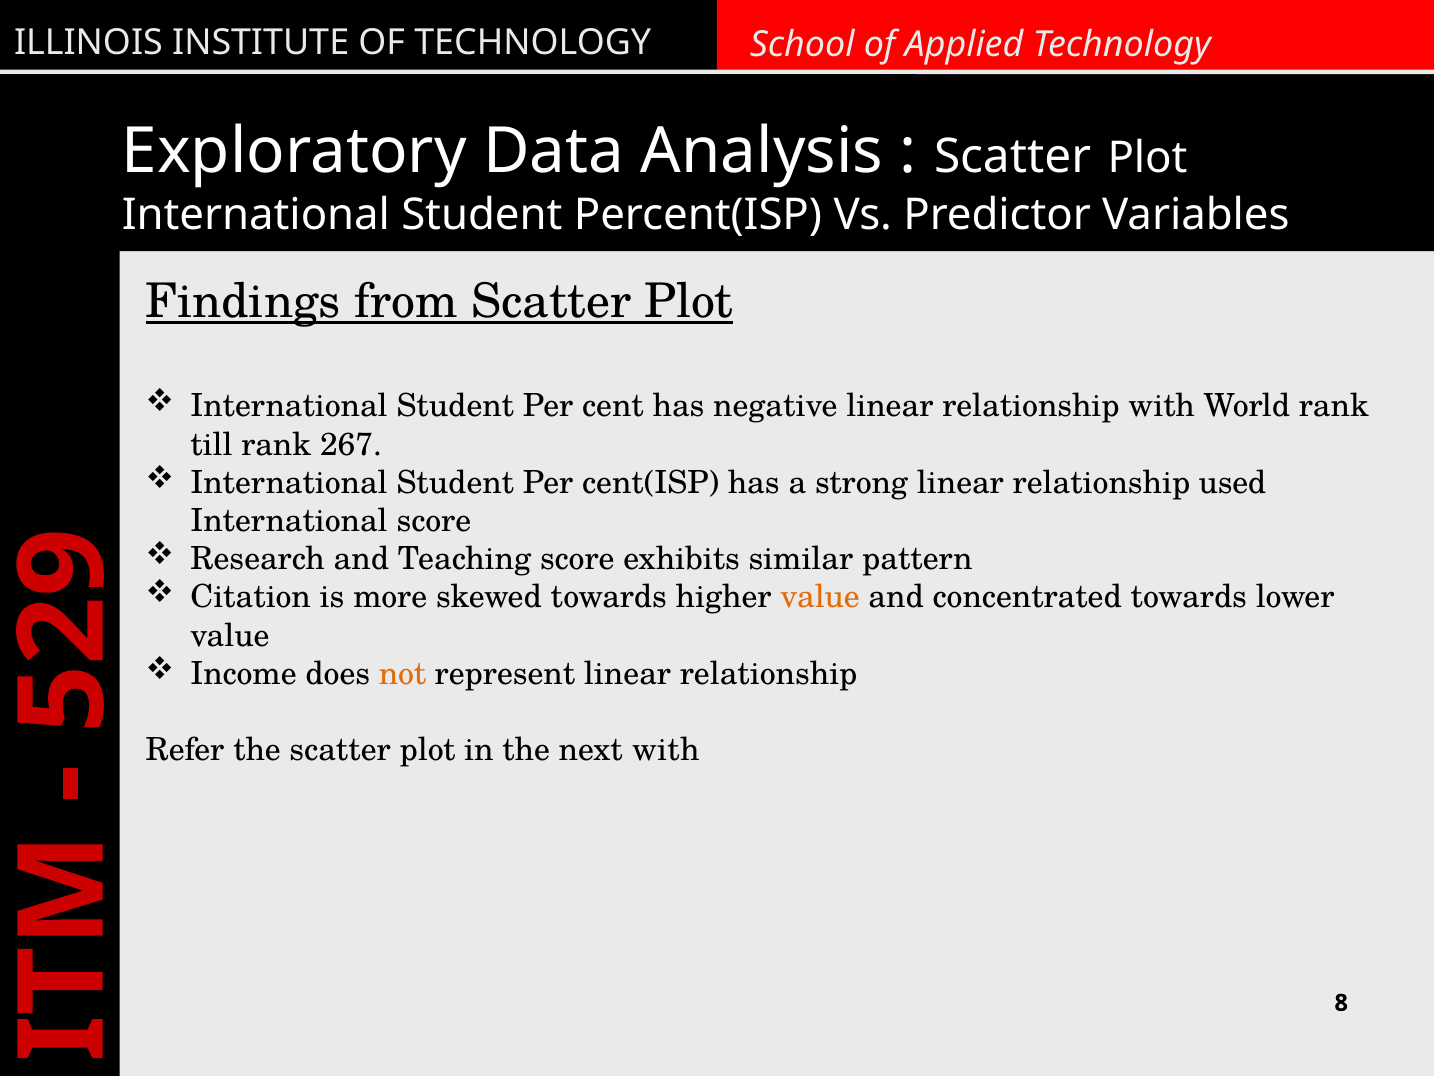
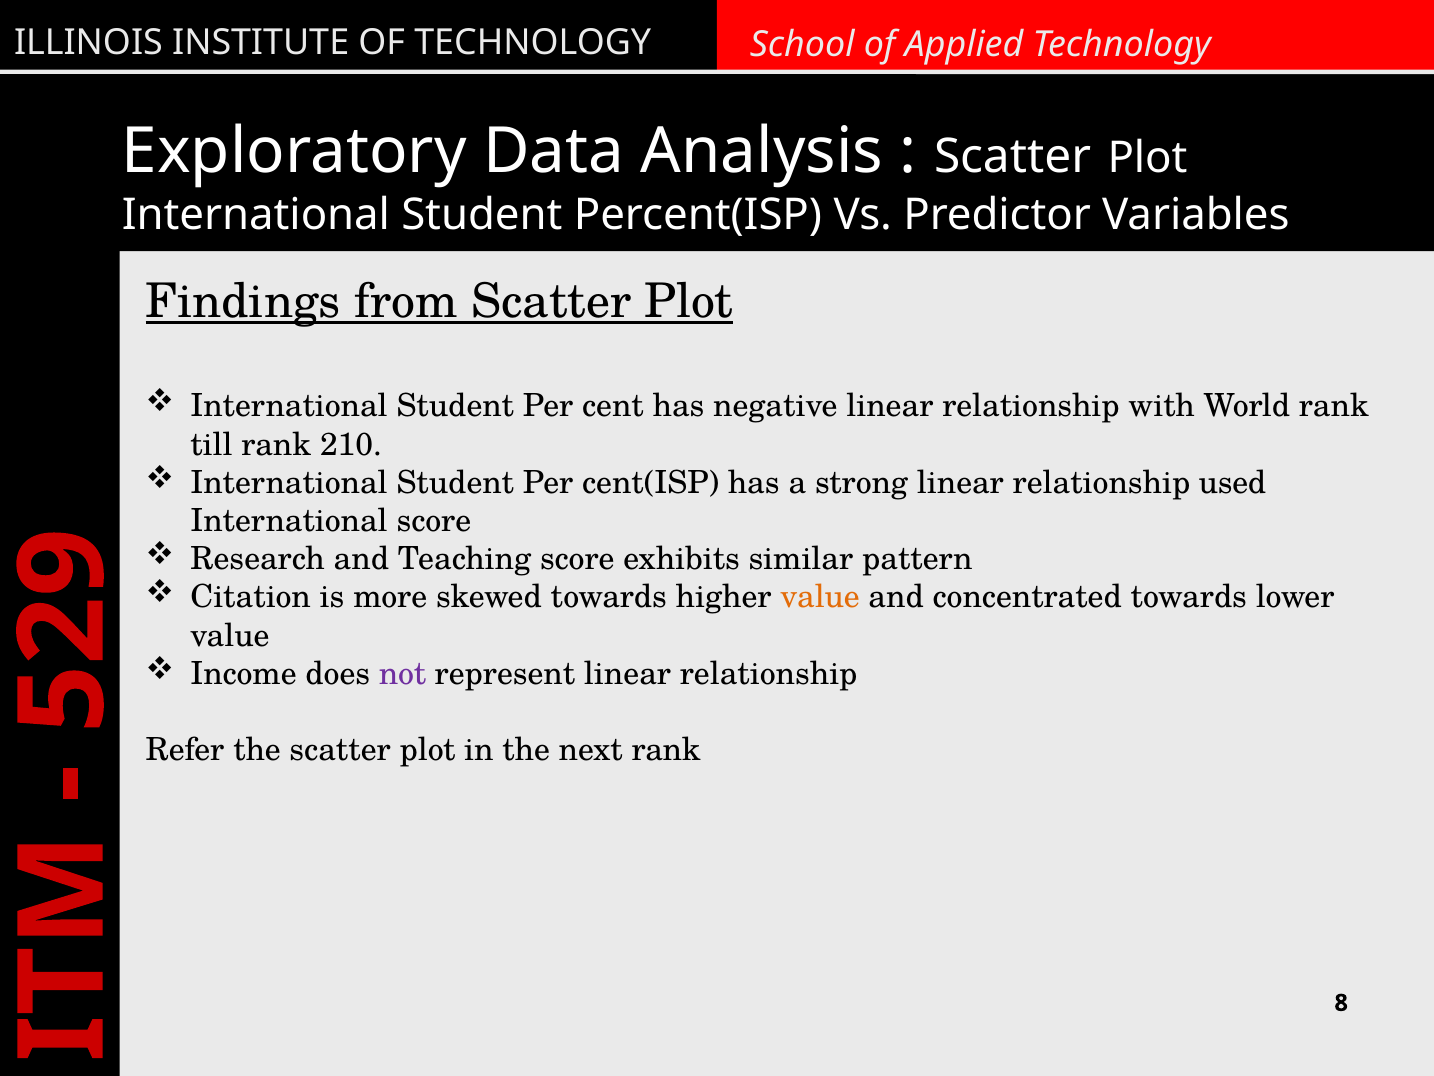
267: 267 -> 210 (351, 444)
not colour: orange -> purple (403, 674)
next with: with -> rank (666, 750)
